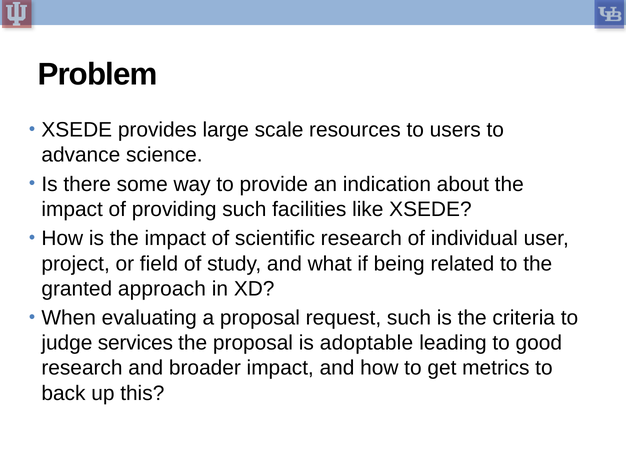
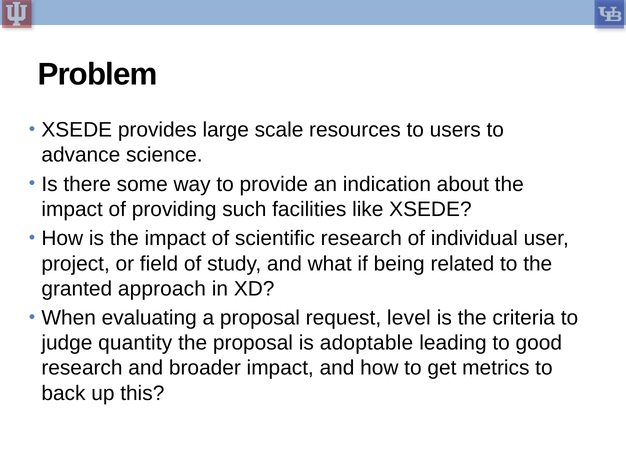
request such: such -> level (409, 318)
services: services -> quantity (135, 343)
